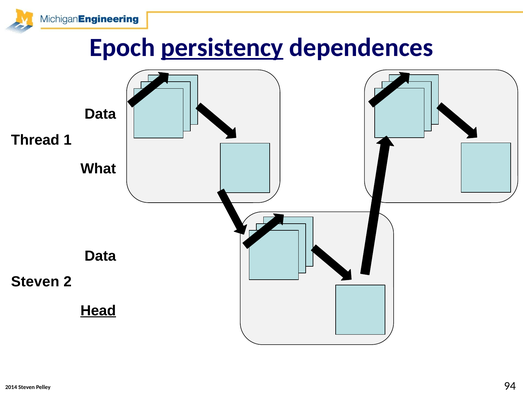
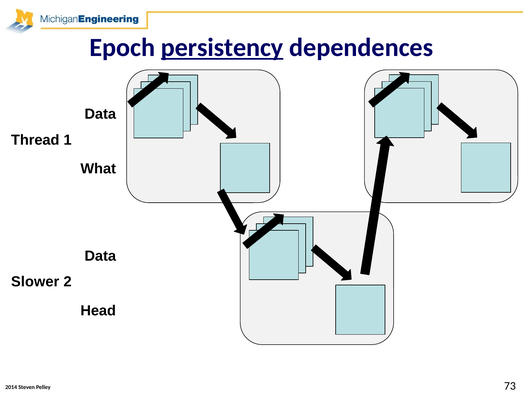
Steven: Steven -> Slower (35, 281)
Head underline: present -> none (98, 310)
94: 94 -> 73 (510, 385)
